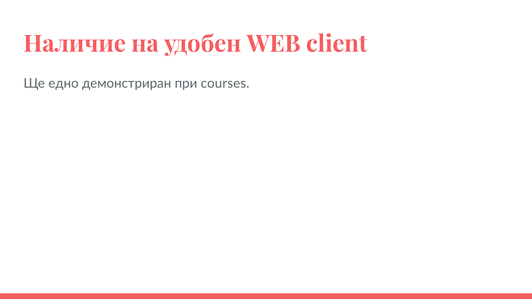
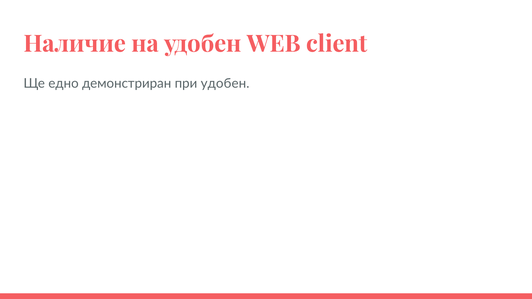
при courses: courses -> удобен (225, 84)
